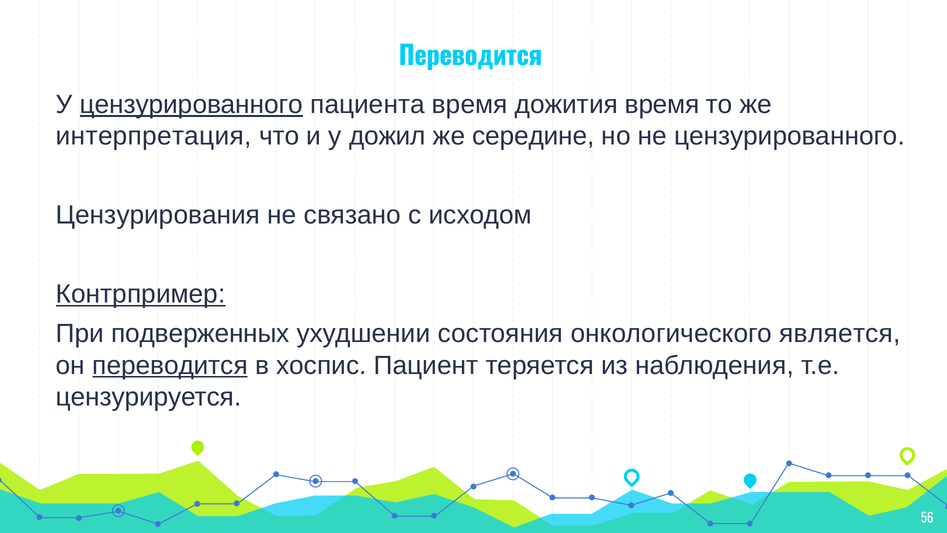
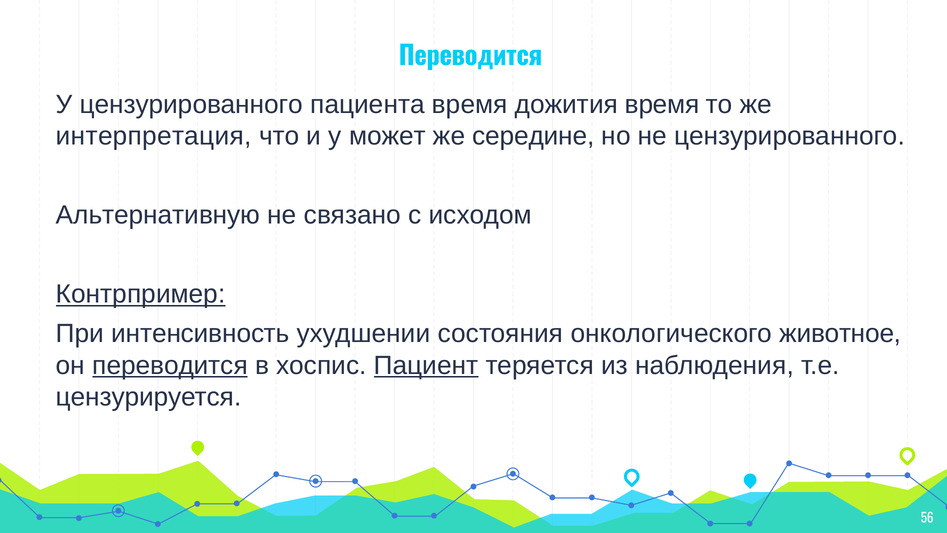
цензурированного underline: present -> none (191, 105)
дожил: дожил -> может (387, 136)
Цензурирования: Цензурирования -> Альтернативную (158, 215)
подверженных: подверженных -> интенсивность (200, 334)
является: является -> животное (840, 334)
Пациент underline: none -> present (426, 365)
